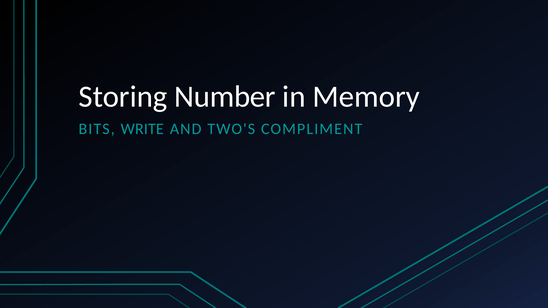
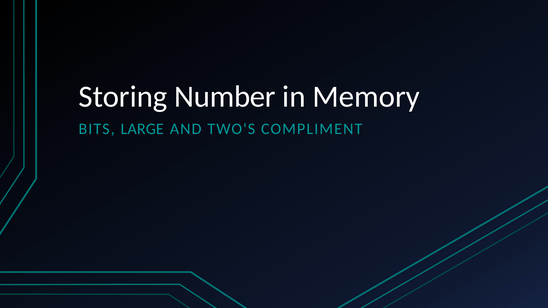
WRITE: WRITE -> LARGE (142, 129)
